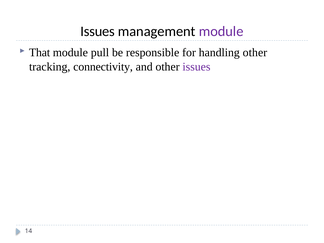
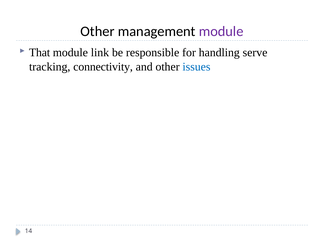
Issues: Issues -> Other (98, 31)
pull: pull -> link (100, 53)
handling other: other -> serve (255, 53)
issues colour: purple -> blue (196, 67)
